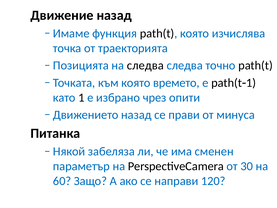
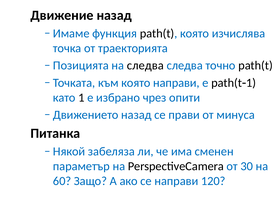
която времето: времето -> направи (176, 83)
